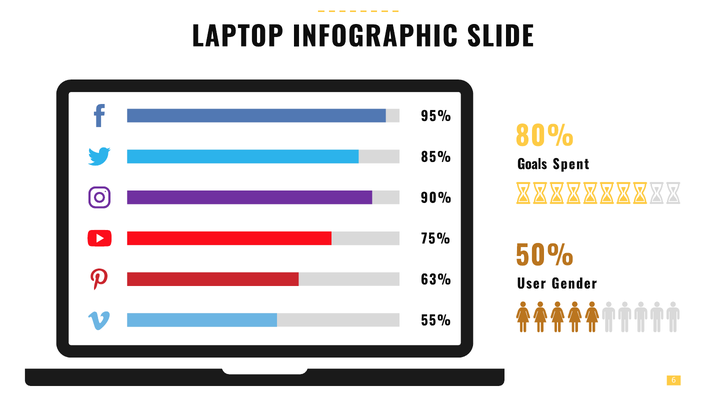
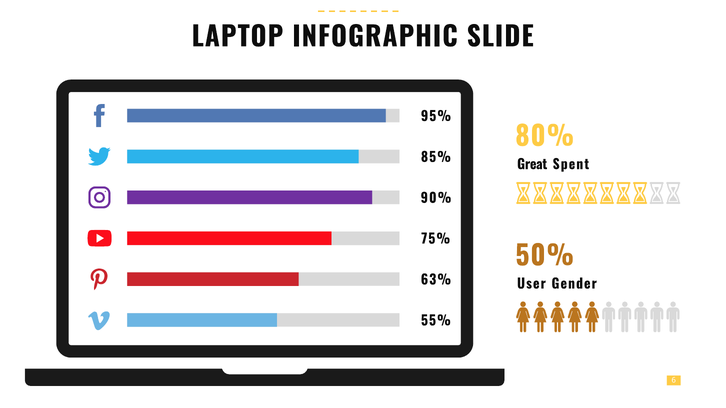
Goals: Goals -> Great (532, 165)
